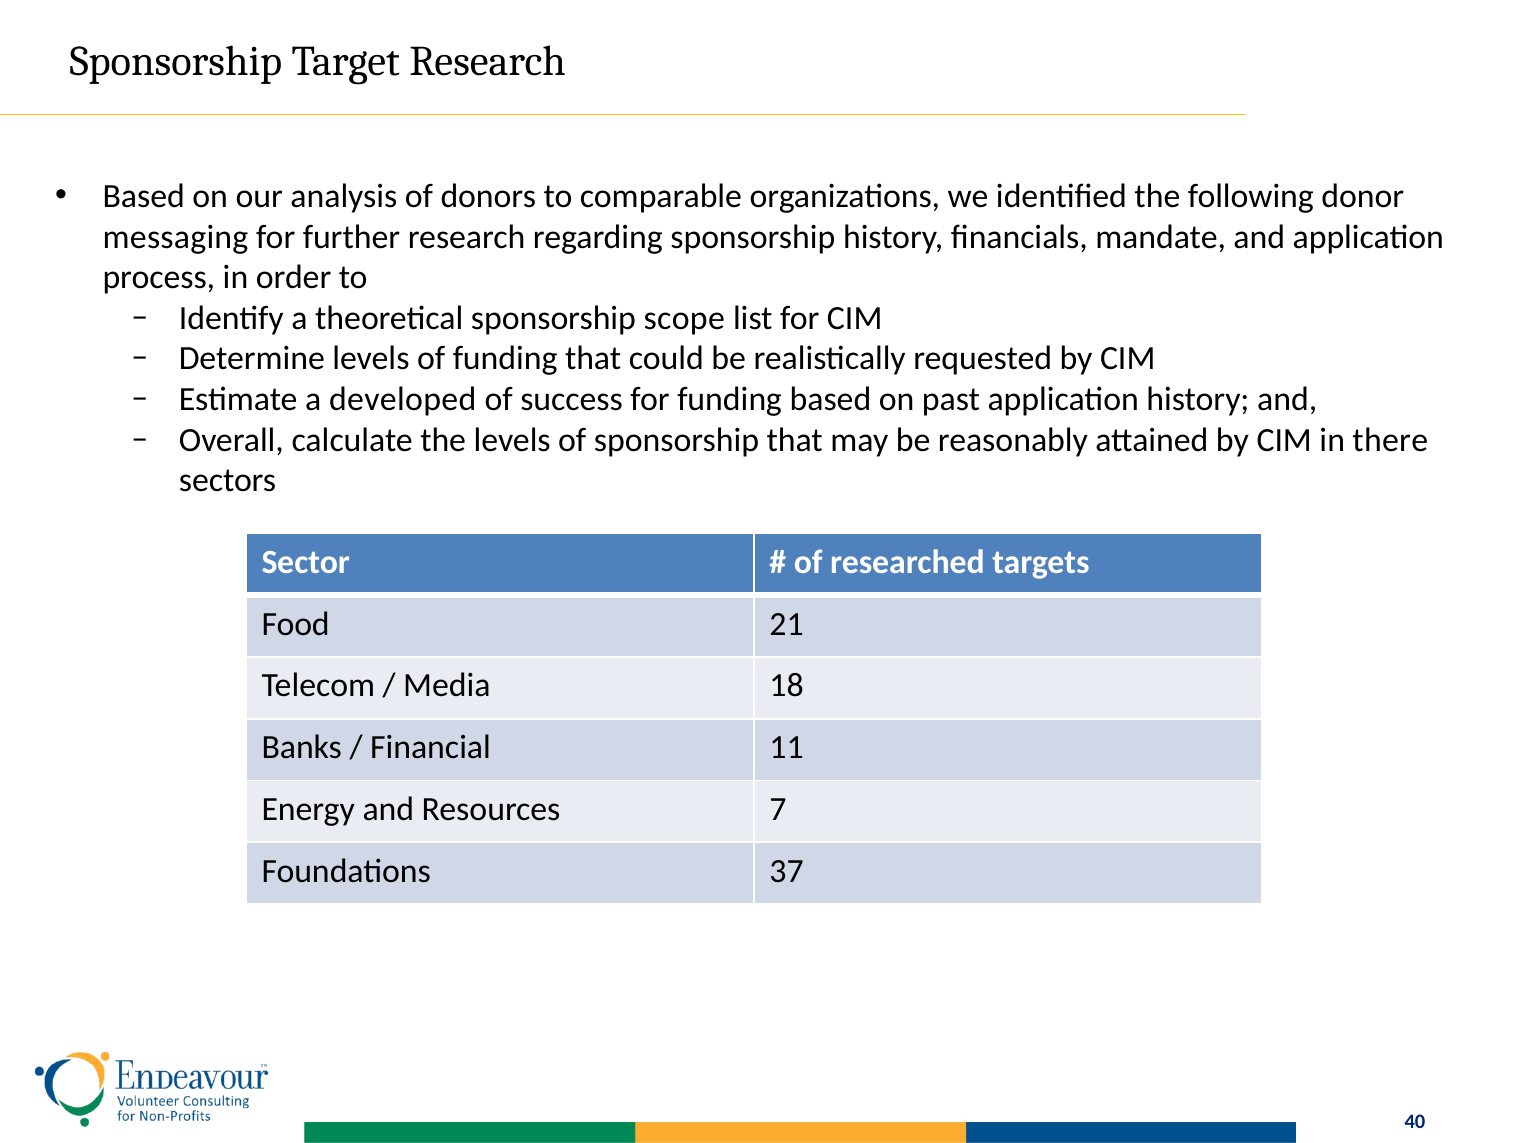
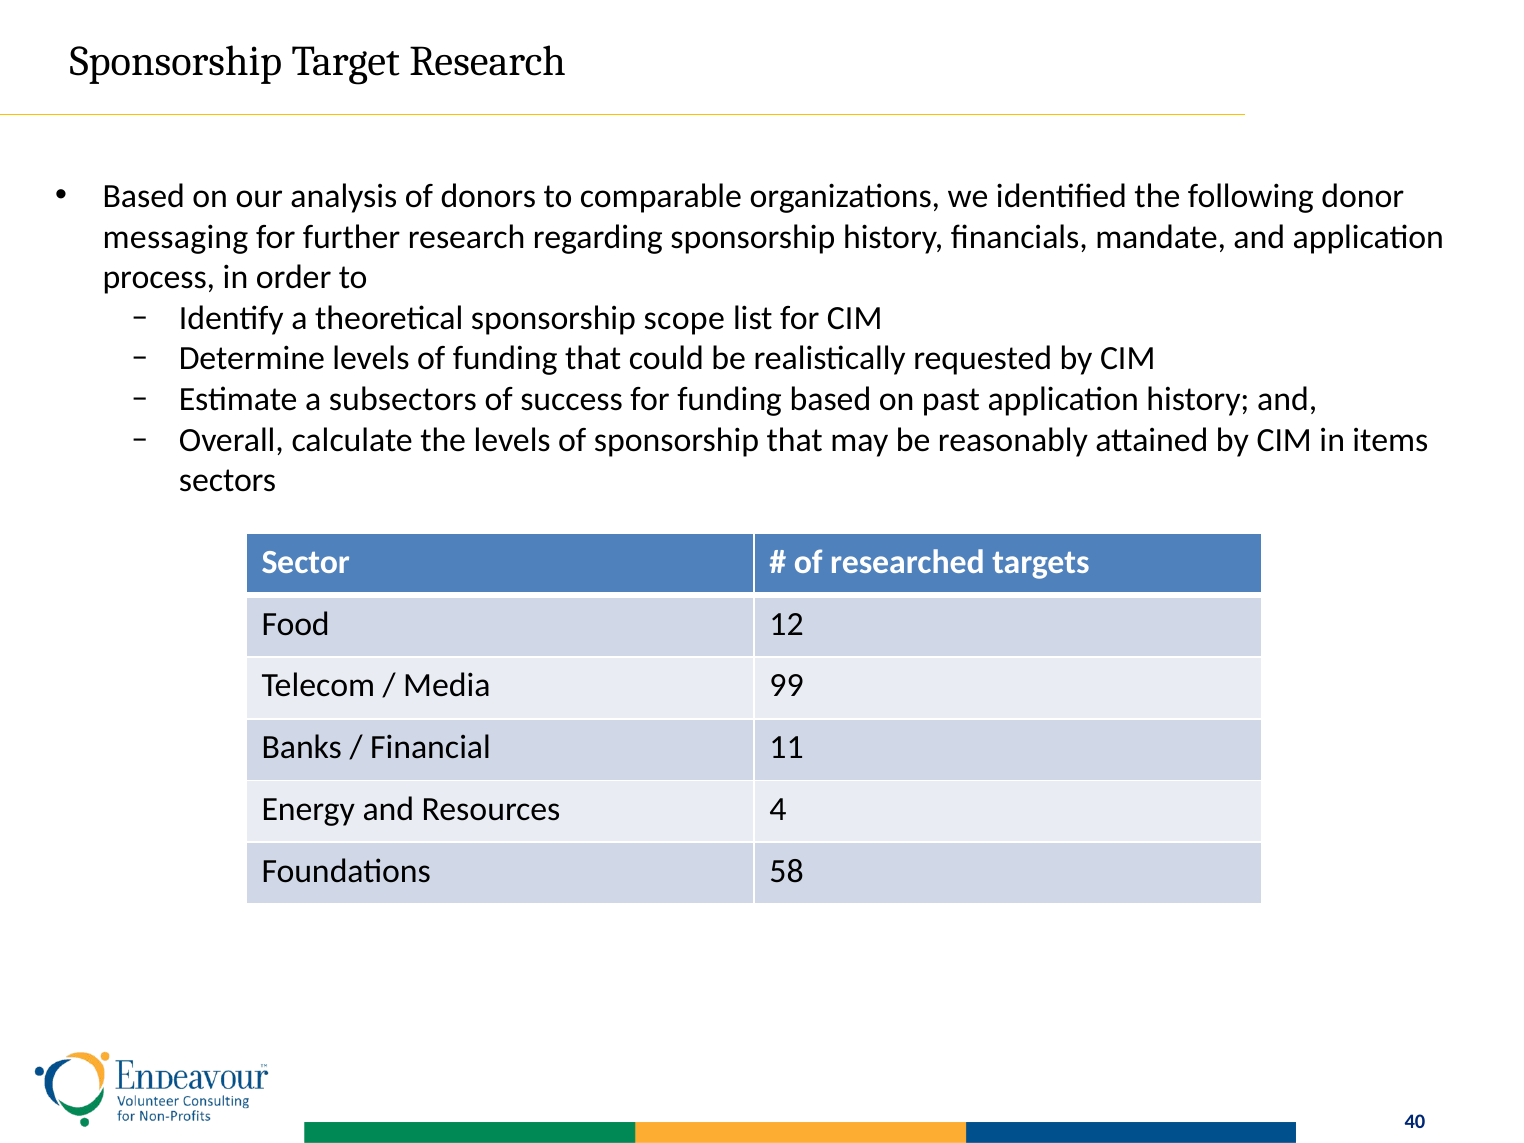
developed: developed -> subsectors (403, 399)
there: there -> items (1390, 440)
21: 21 -> 12 (787, 624)
18: 18 -> 99 (787, 686)
7: 7 -> 4 (778, 809)
37: 37 -> 58 (787, 871)
